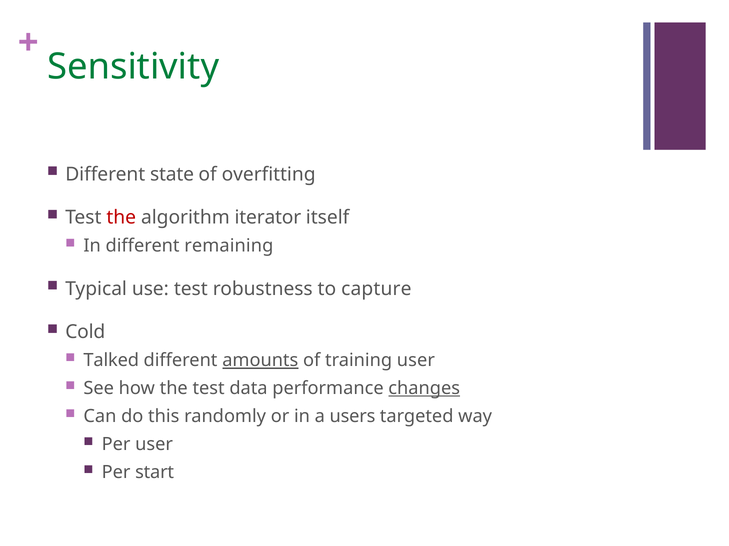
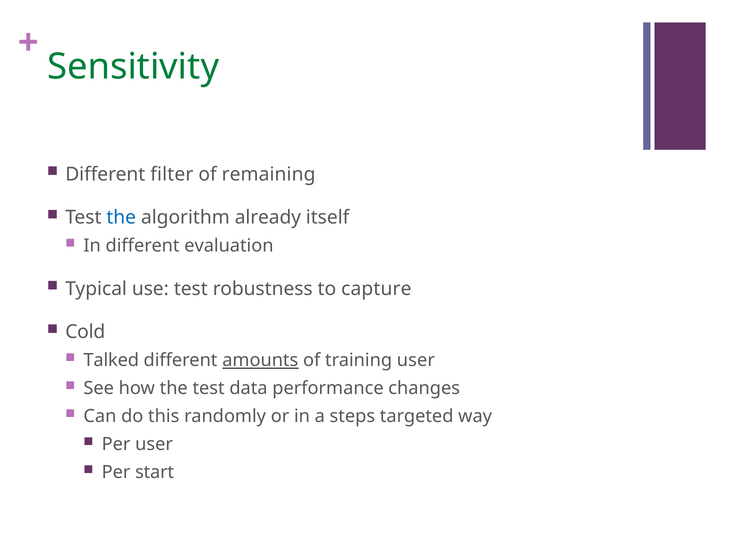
state: state -> filter (172, 174)
overfitting: overfitting -> remaining (269, 174)
the colour: red -> blue (121, 218)
iterator: iterator -> already (268, 218)
remaining: remaining -> evaluation (229, 246)
changes underline: present -> none (424, 389)
users: users -> steps (352, 417)
